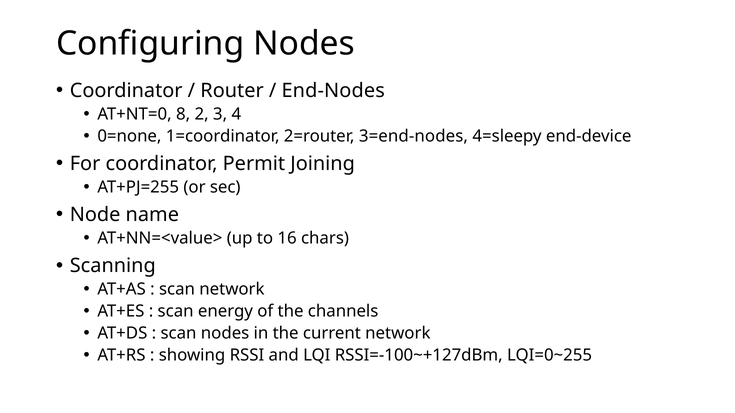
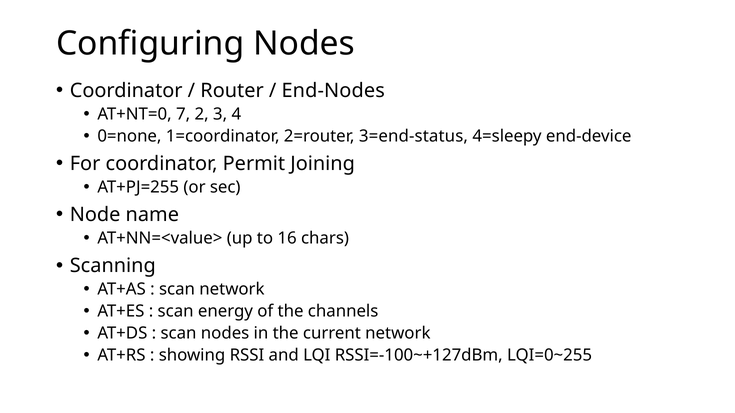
8: 8 -> 7 (183, 114)
3=end-nodes: 3=end-nodes -> 3=end-status (413, 136)
